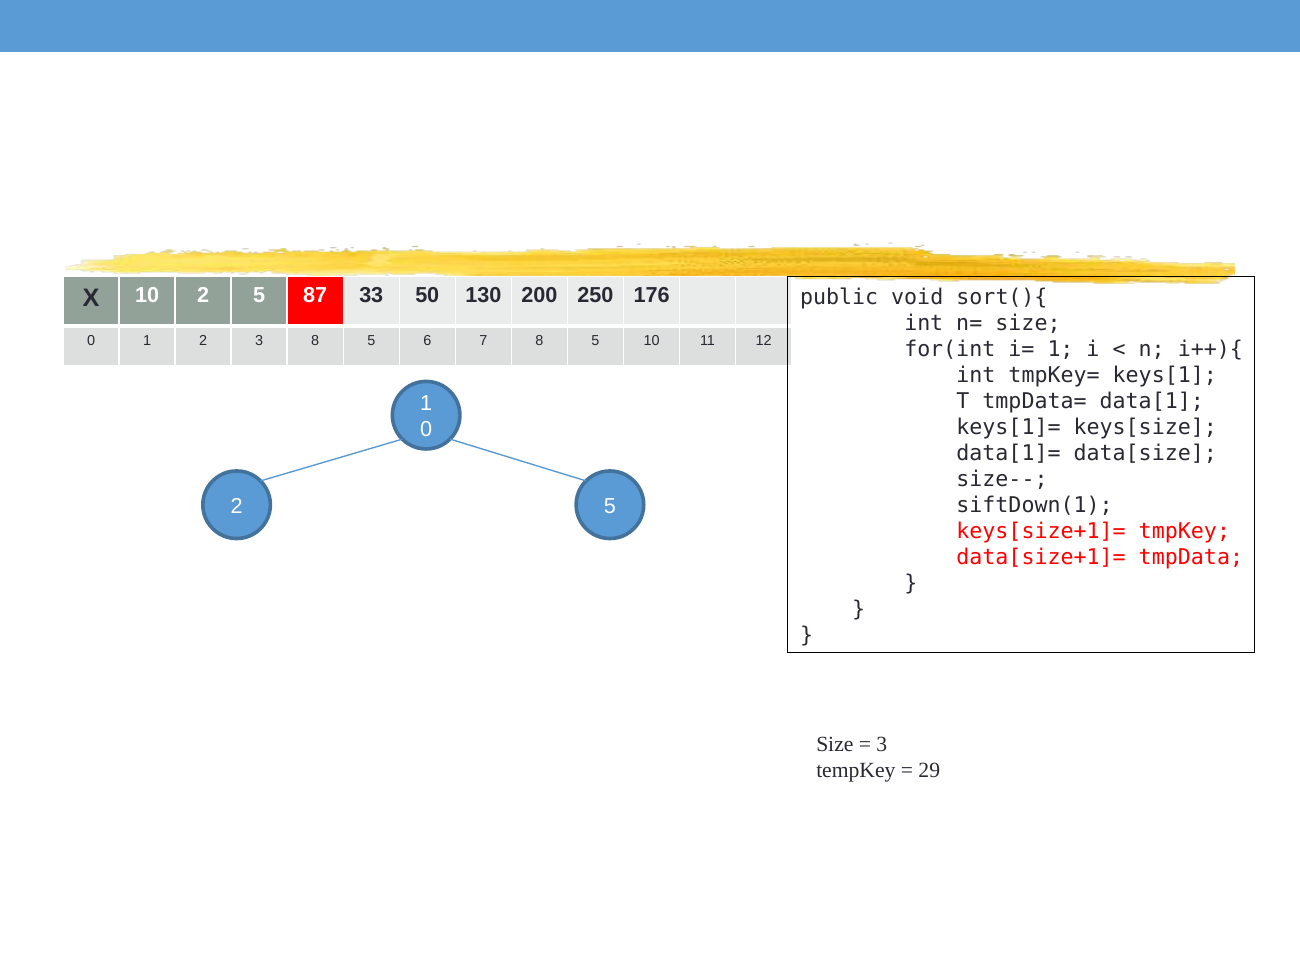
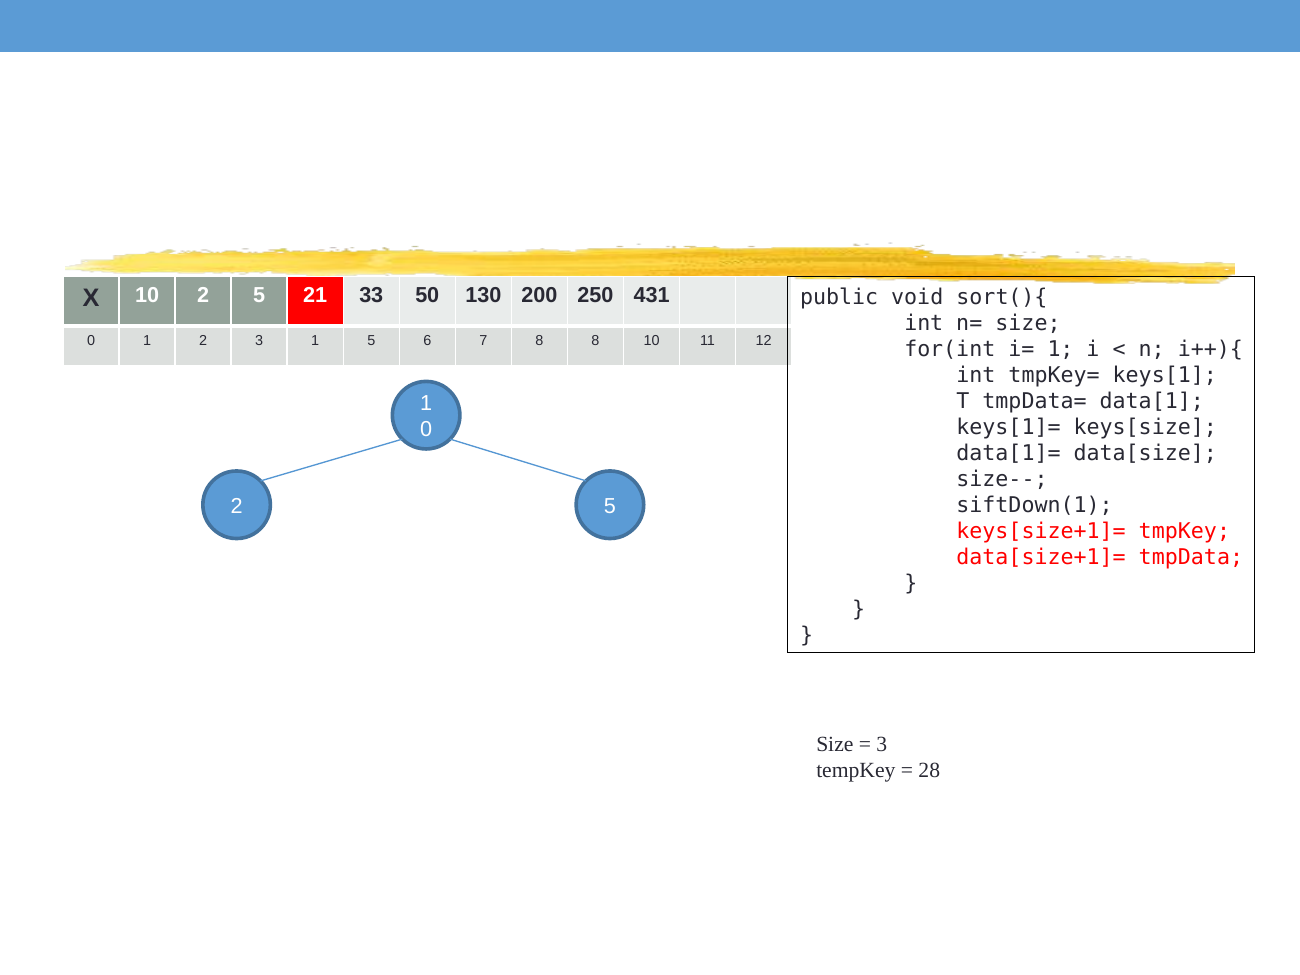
87: 87 -> 21 (315, 296)
176: 176 -> 431 (652, 296)
3 8: 8 -> 1 (315, 341)
7 8 5: 5 -> 8 (595, 341)
29: 29 -> 28 (929, 770)
